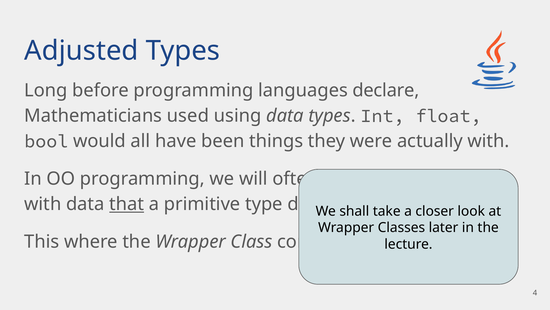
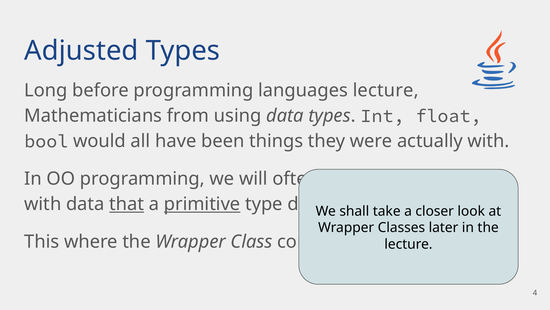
languages declare: declare -> lecture (386, 90)
used: used -> from (188, 116)
primitive underline: none -> present (202, 204)
